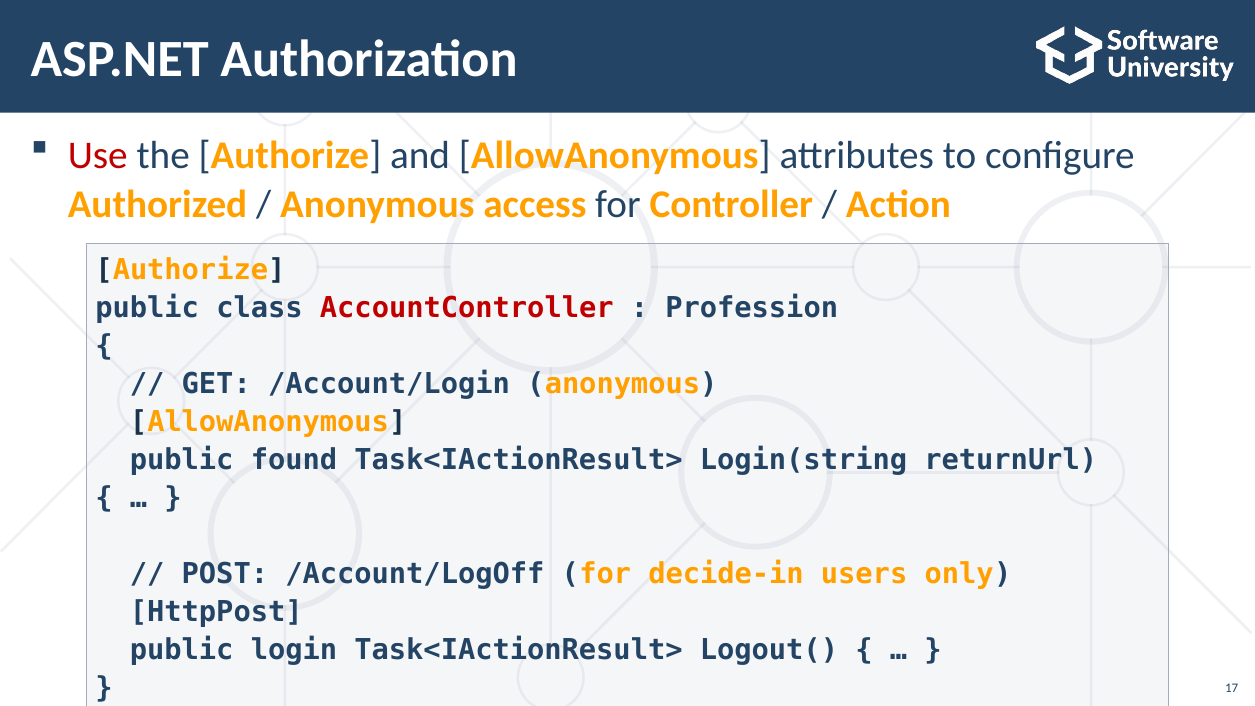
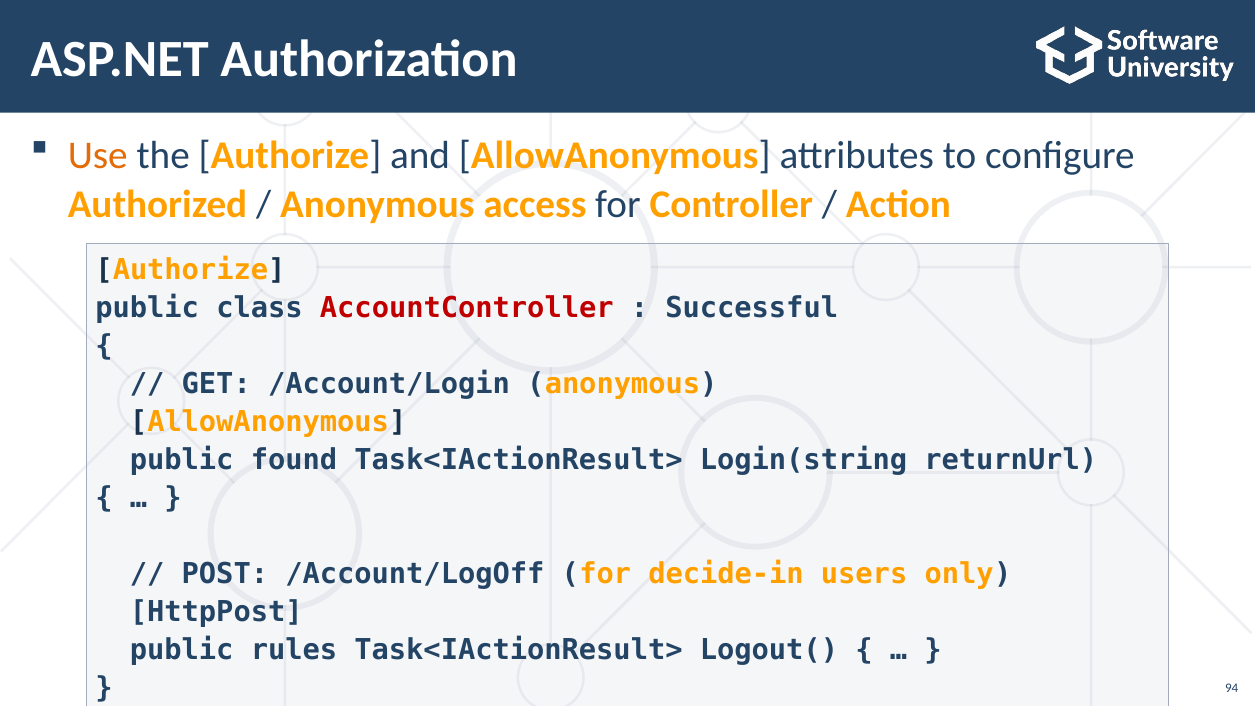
Use colour: red -> orange (98, 155)
Profession: Profession -> Successful (752, 308)
login: login -> rules (294, 650)
17: 17 -> 94 (1232, 689)
